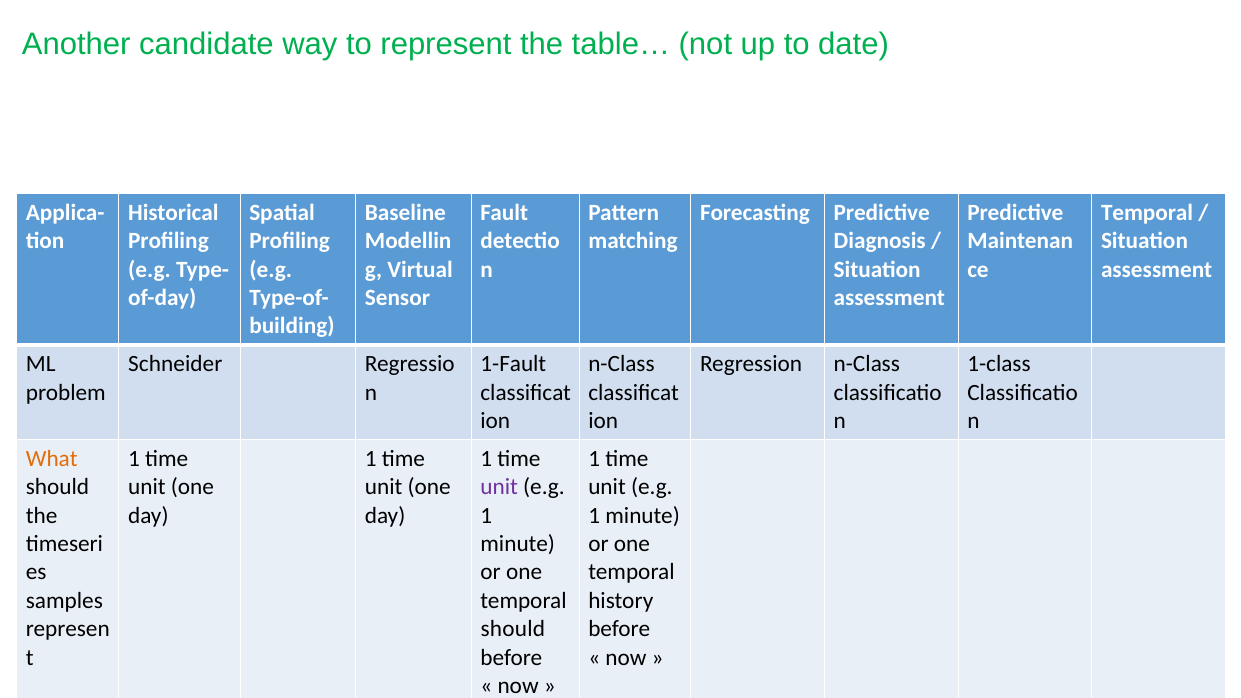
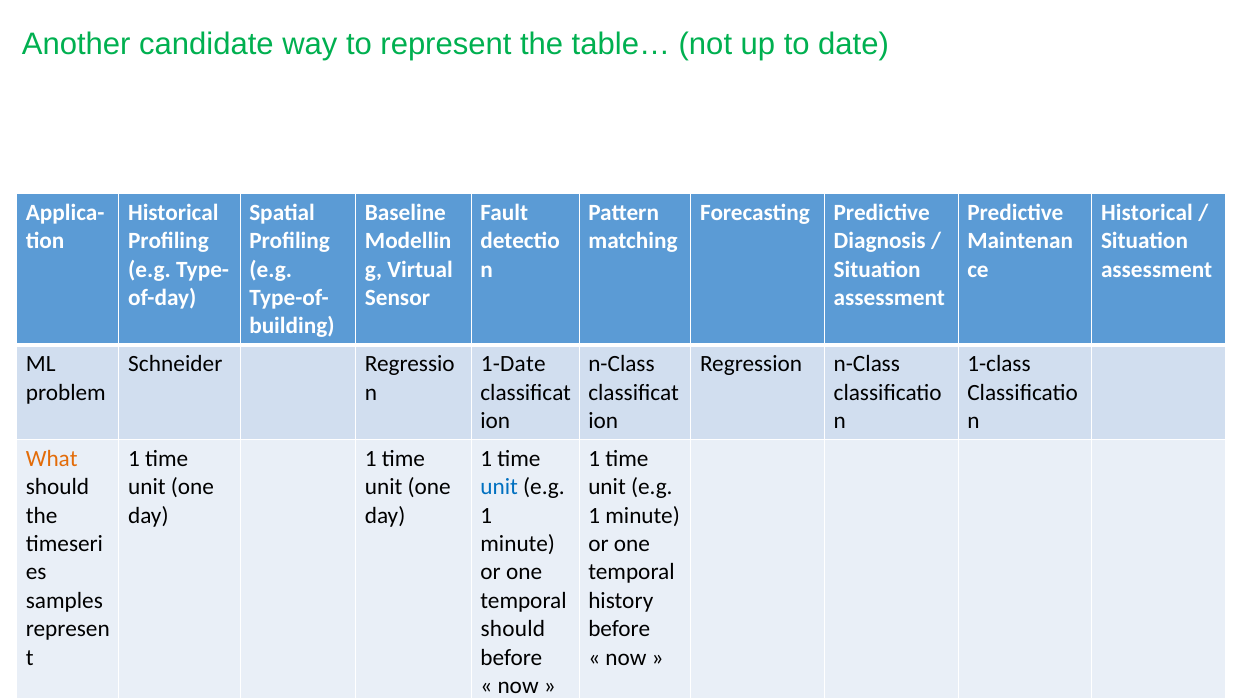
Temporal: Temporal -> Historical (1147, 213)
1-Fault: 1-Fault -> 1-Date (513, 364)
unit colour: purple -> blue (499, 487)
